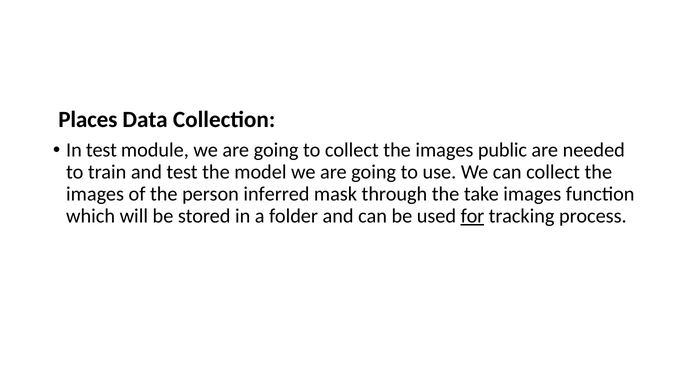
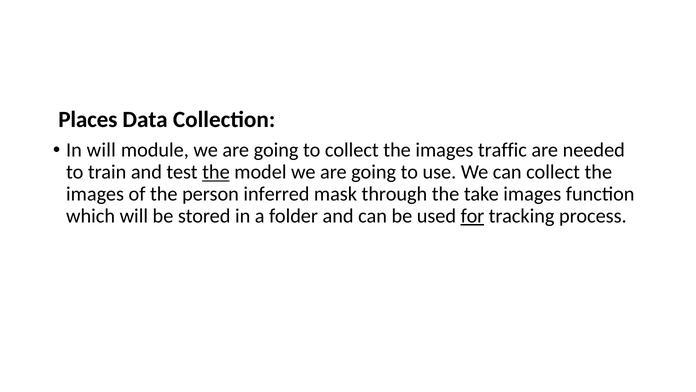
In test: test -> will (101, 150)
public: public -> traffic (502, 150)
the underline: none -> present (216, 172)
